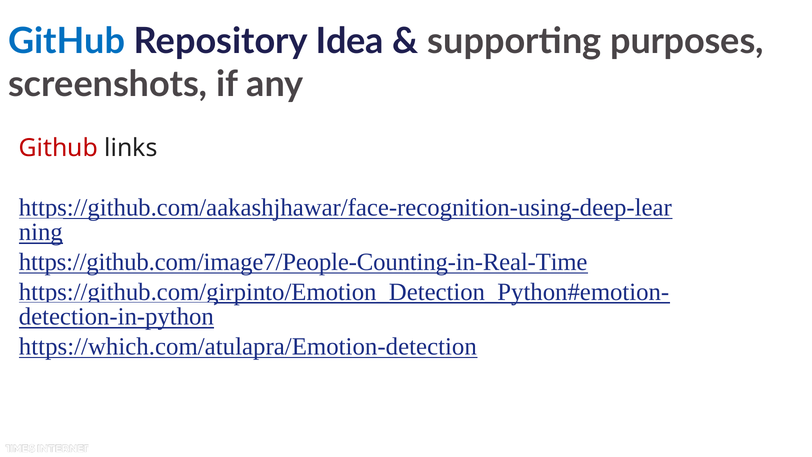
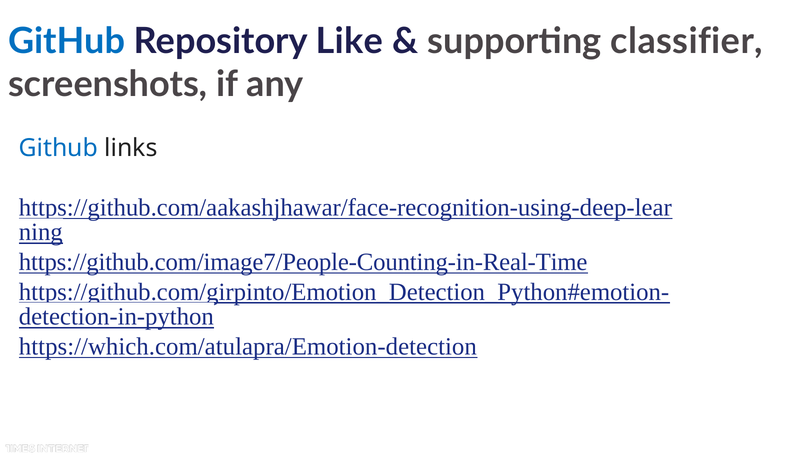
Idea: Idea -> Like (349, 41)
purposes: purposes -> classifier (687, 41)
Github colour: red -> blue (58, 148)
